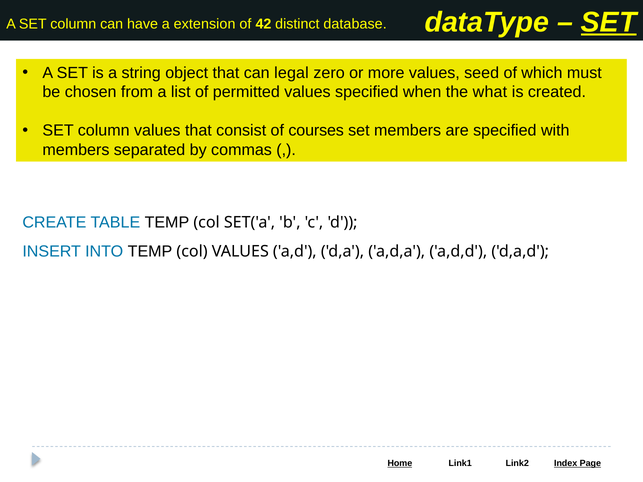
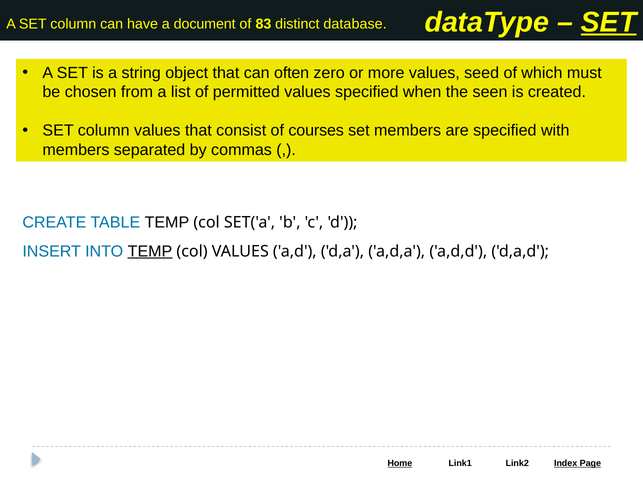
extension: extension -> document (205, 24)
42: 42 -> 83 (264, 24)
legal: legal -> often (292, 73)
what: what -> seen (490, 92)
TEMP underline: none -> present (150, 251)
